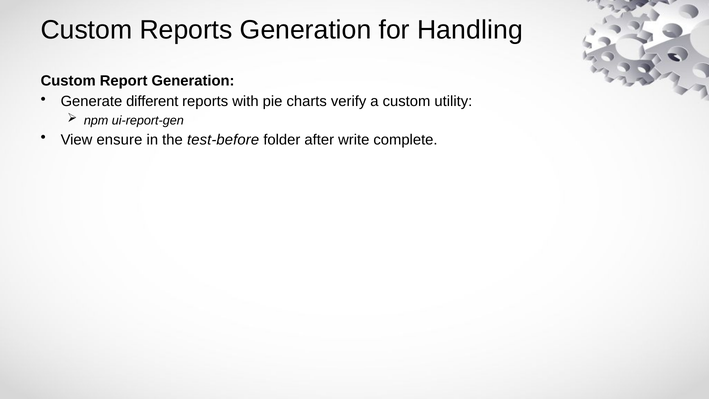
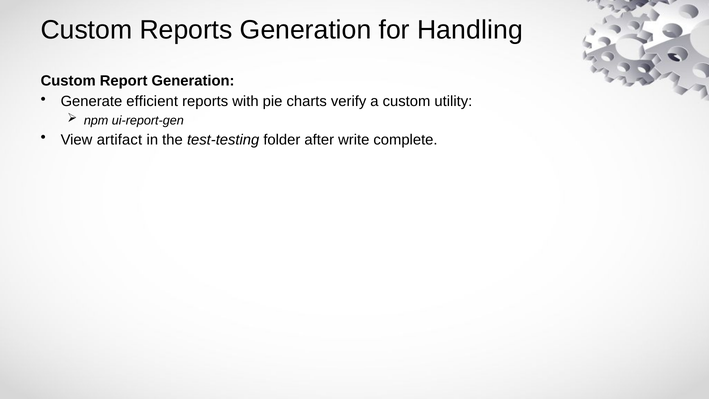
different: different -> efficient (152, 102)
ensure: ensure -> artifact (119, 140)
test-before: test-before -> test-testing (223, 140)
